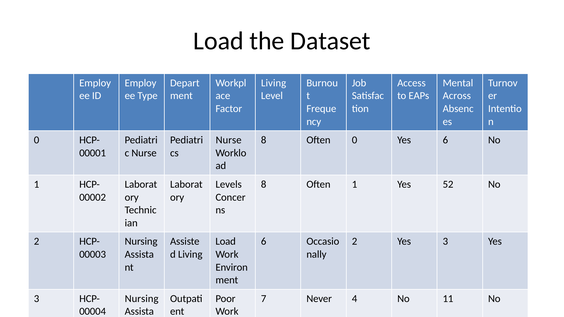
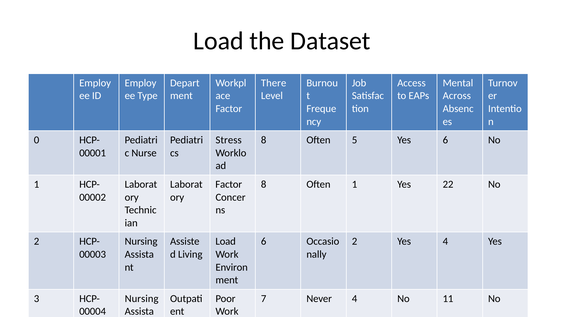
Living: Living -> There (274, 83)
Nurse: Nurse -> Stress (229, 140)
Often 0: 0 -> 5 (355, 140)
Levels: Levels -> Factor (229, 184)
52: 52 -> 22 (448, 184)
2 Yes 3: 3 -> 4 (445, 242)
